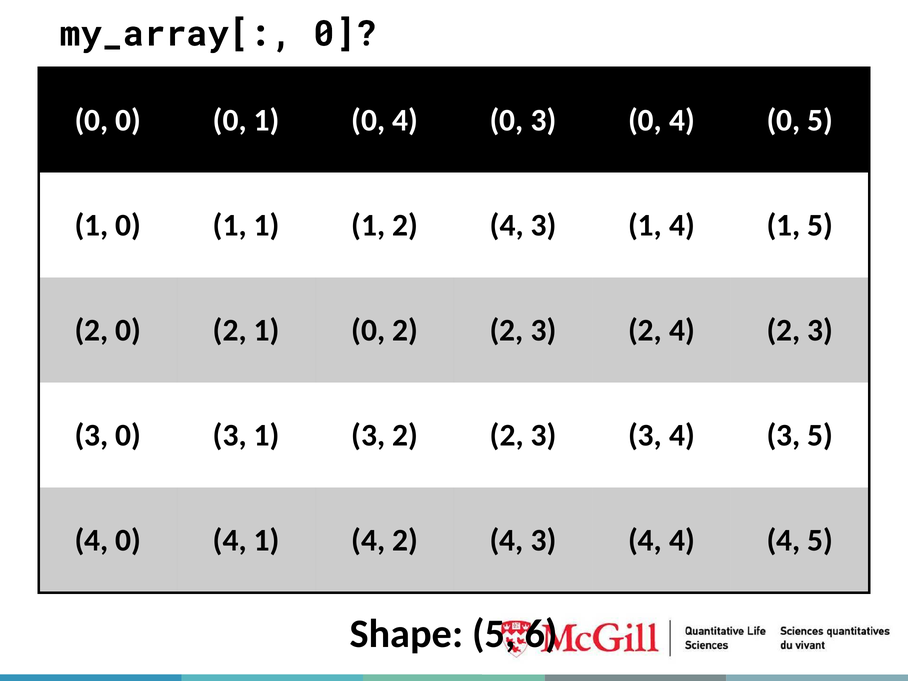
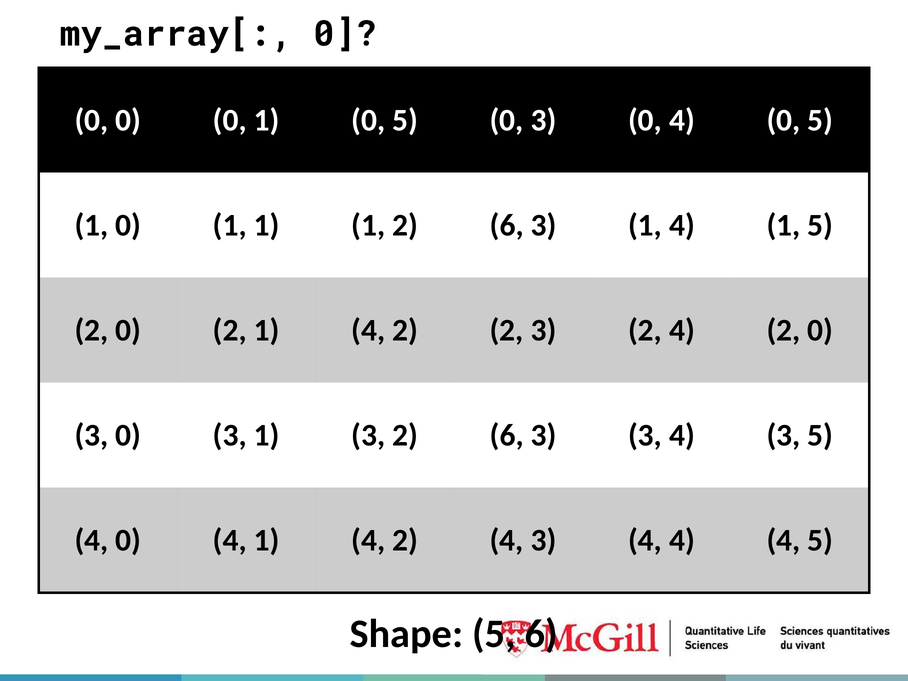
1 0 4: 4 -> 5 (405, 120)
1 2 4: 4 -> 6 (507, 225)
2 1 0: 0 -> 4 (368, 330)
4 2 3: 3 -> 0 (820, 330)
3 2 2: 2 -> 6 (507, 435)
